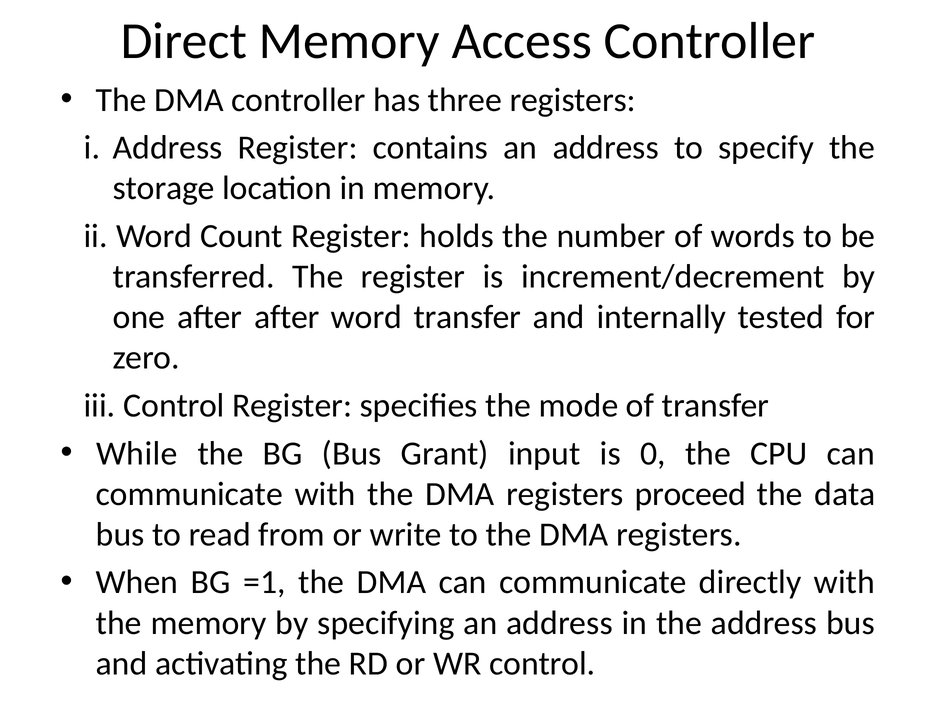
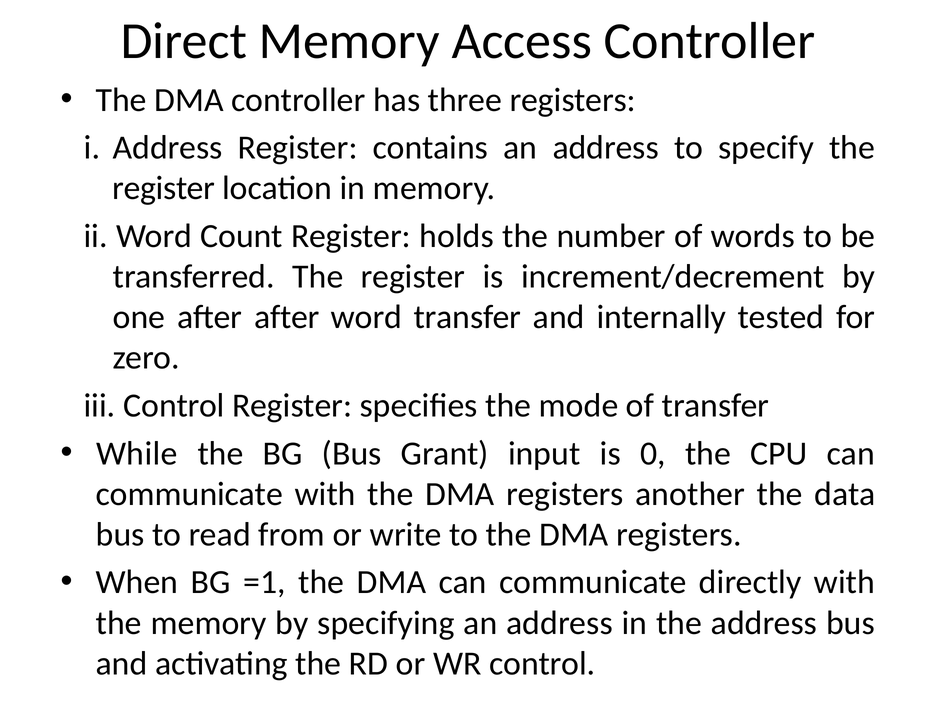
storage: storage -> register (164, 189)
proceed: proceed -> another (690, 494)
